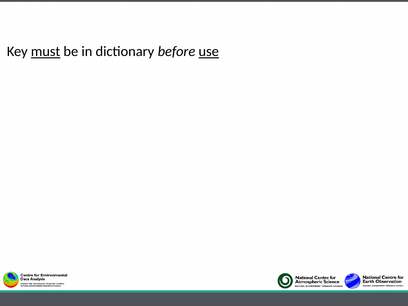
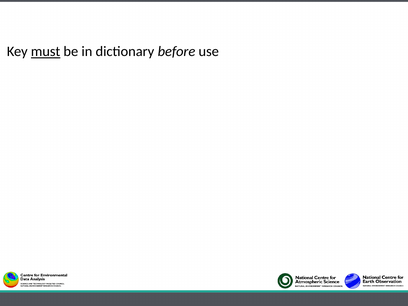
use underline: present -> none (209, 52)
